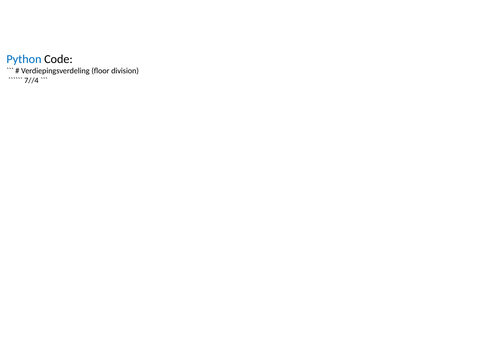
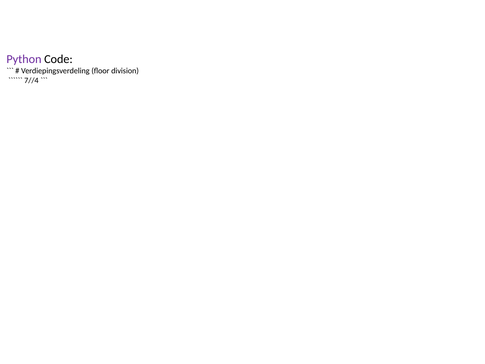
Python colour: blue -> purple (24, 59)
